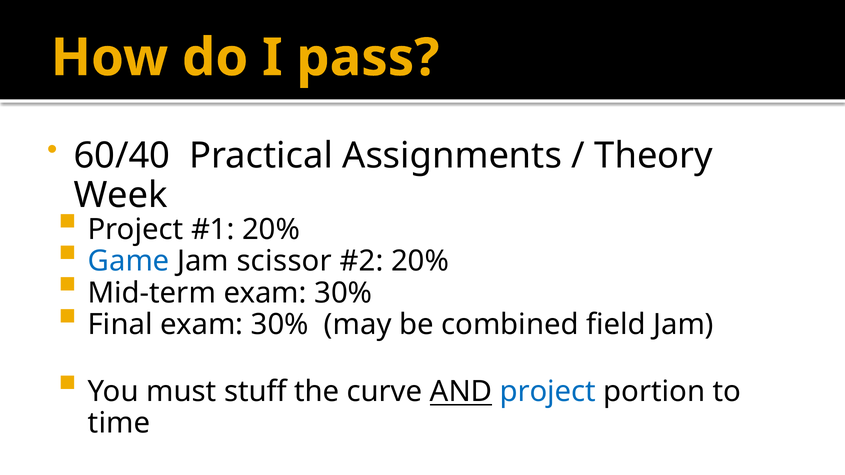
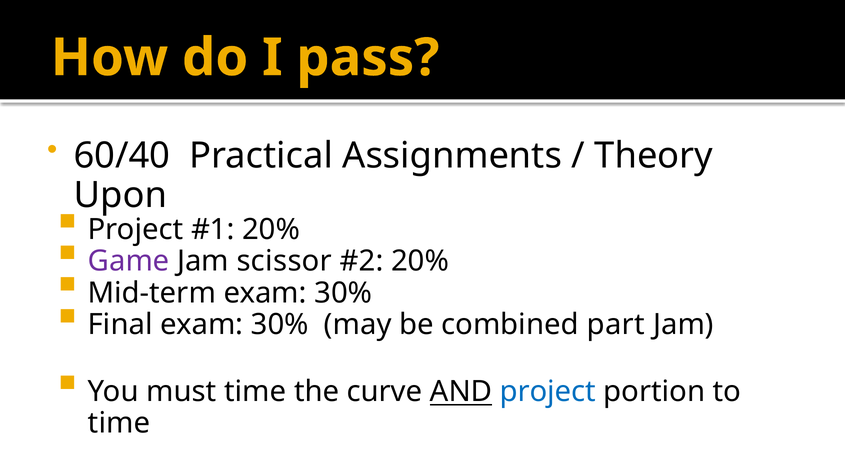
Week: Week -> Upon (121, 195)
Game colour: blue -> purple (129, 261)
field: field -> part (616, 325)
must stuff: stuff -> time (255, 392)
